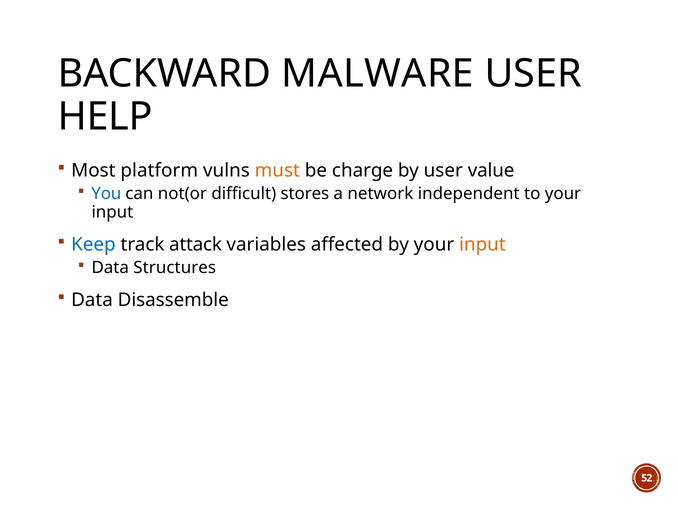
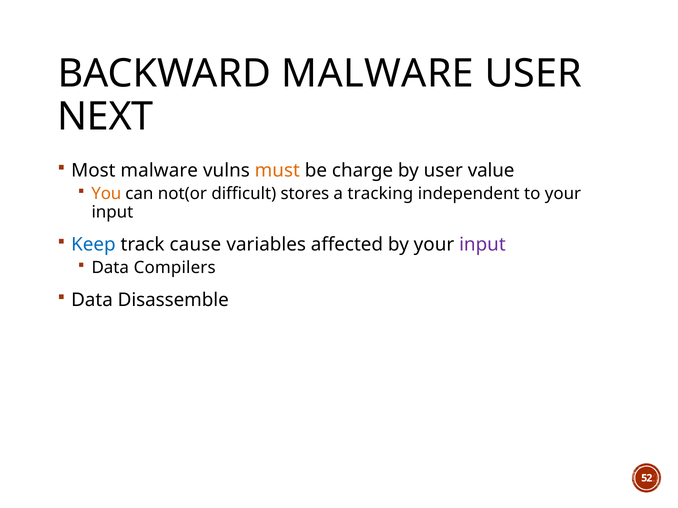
HELP: HELP -> NEXT (105, 117)
Most platform: platform -> malware (159, 171)
You colour: blue -> orange (106, 194)
network: network -> tracking (380, 194)
attack: attack -> cause (195, 245)
input colour: orange -> purple (482, 245)
Structures: Structures -> Compilers (175, 268)
